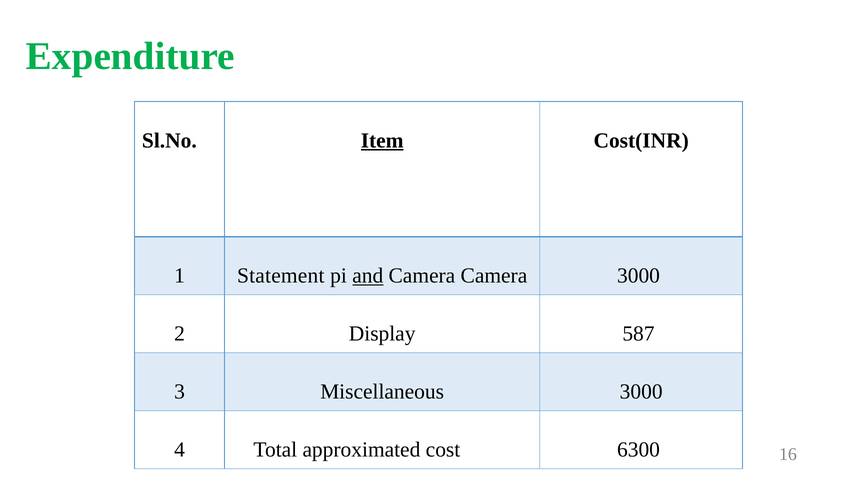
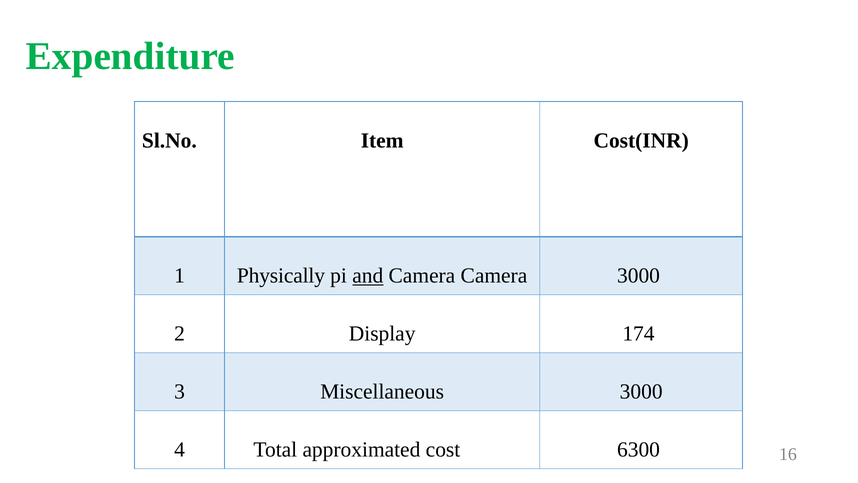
Item underline: present -> none (382, 140)
Statement: Statement -> Physically (281, 276)
587: 587 -> 174 (638, 334)
